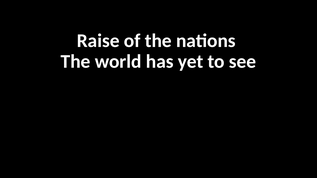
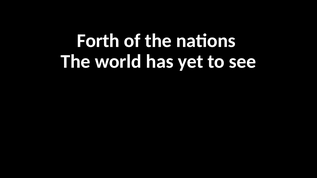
Raise: Raise -> Forth (98, 41)
